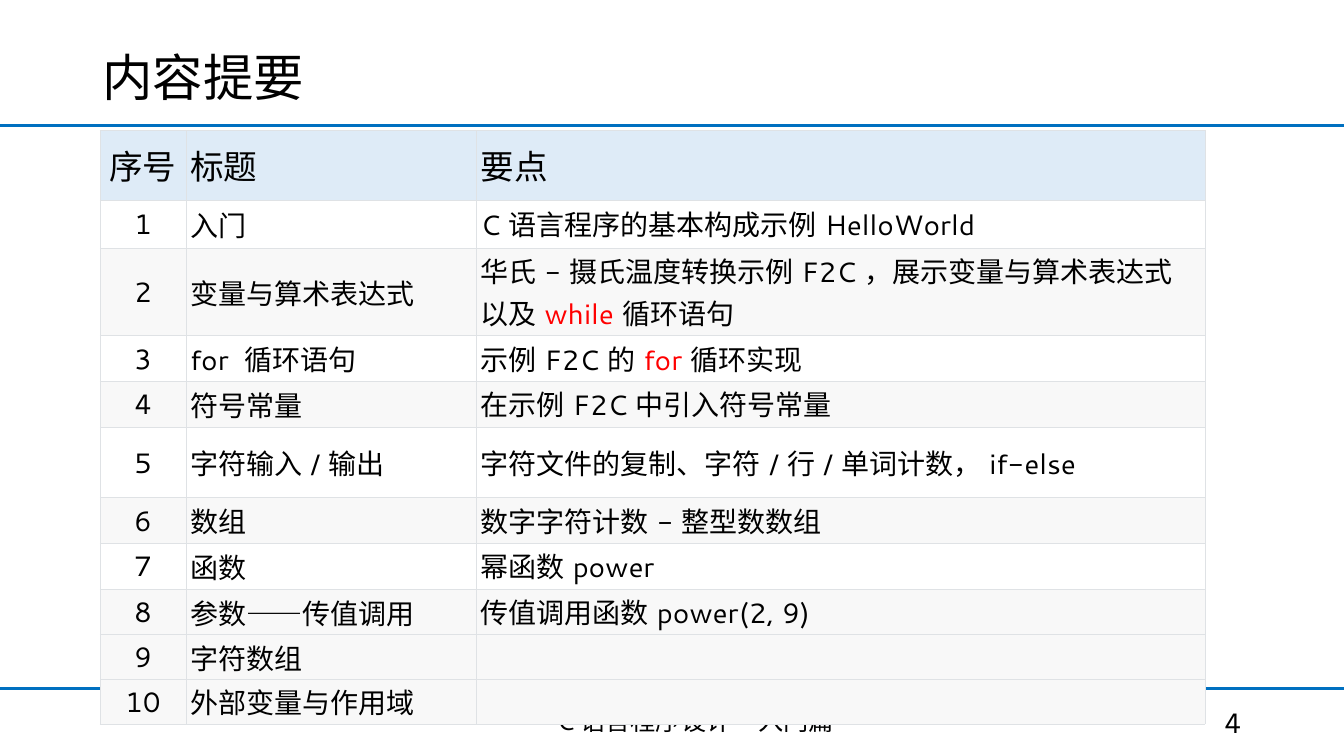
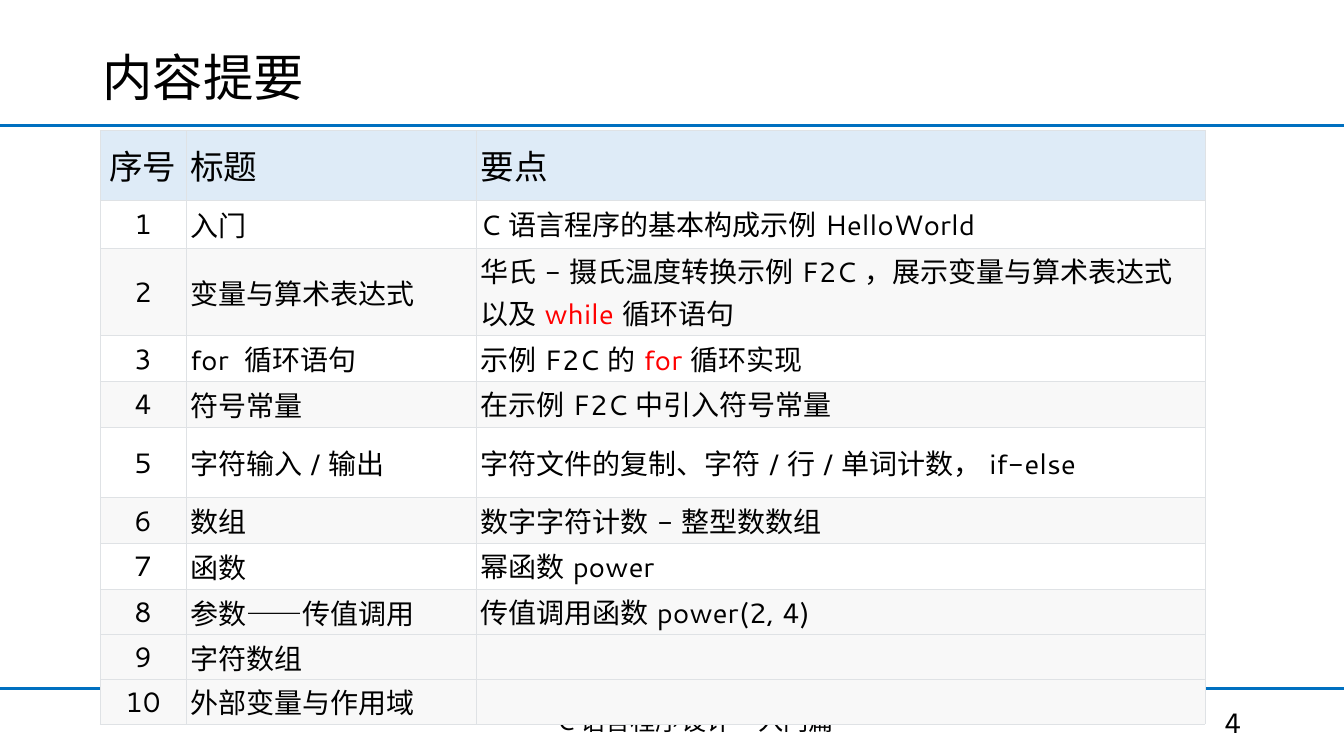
9: 9 -> 4 (796, 614)
